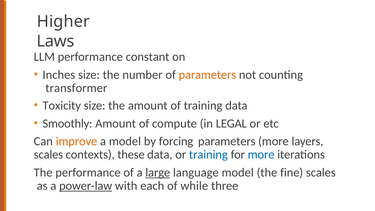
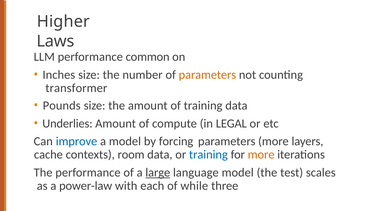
constant: constant -> common (148, 57)
Toxicity: Toxicity -> Pounds (62, 106)
Smoothly: Smoothly -> Underlies (67, 123)
improve colour: orange -> blue (77, 141)
scales: scales -> cache (48, 155)
these: these -> room (131, 155)
more colour: blue -> orange (261, 155)
fine: fine -> test (292, 172)
power-law underline: present -> none (86, 186)
